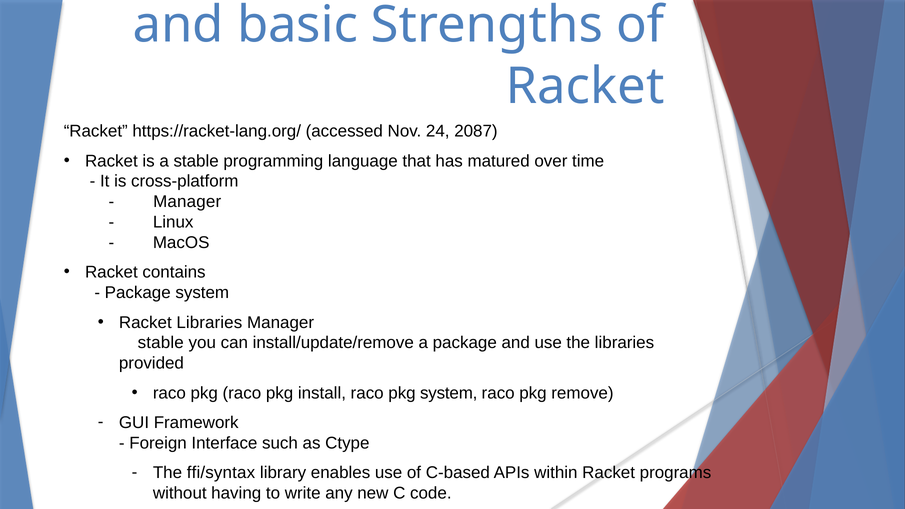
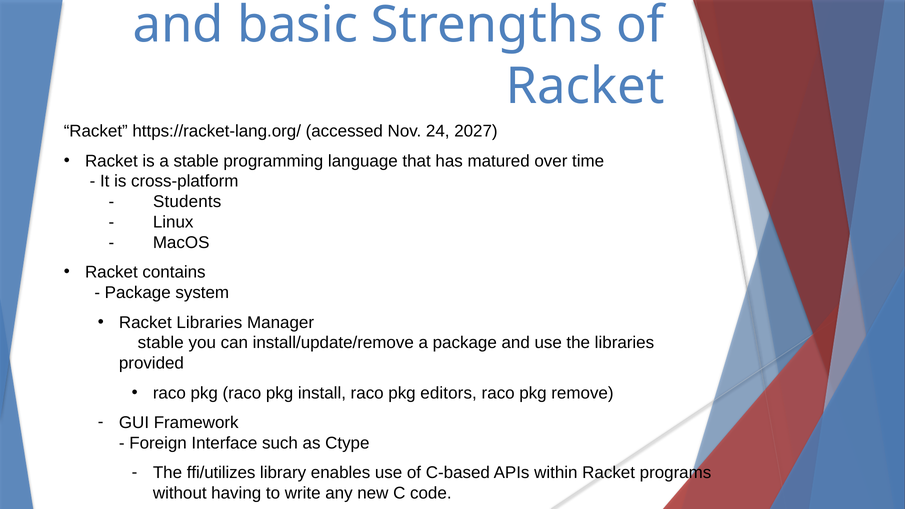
2087: 2087 -> 2027 (476, 131)
Manager: Manager -> Students (187, 202)
pkg system: system -> editors (449, 393)
ffi/syntax: ffi/syntax -> ffi/utilizes (221, 473)
